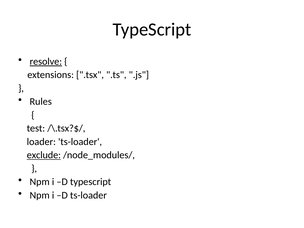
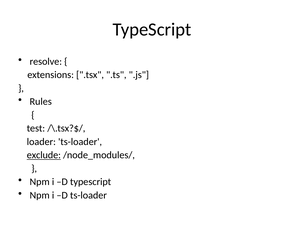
resolve underline: present -> none (46, 62)
